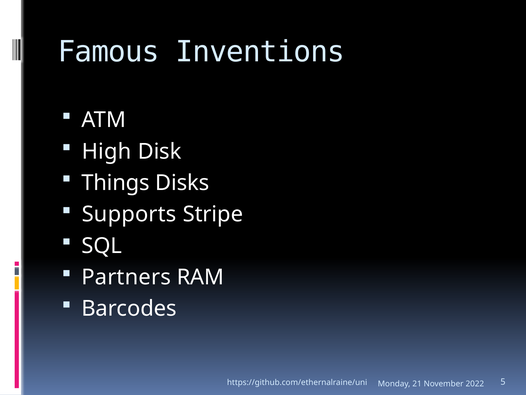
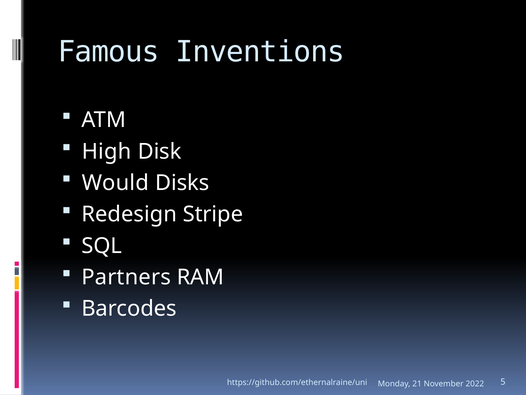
Things: Things -> Would (115, 183)
Supports: Supports -> Redesign (129, 214)
